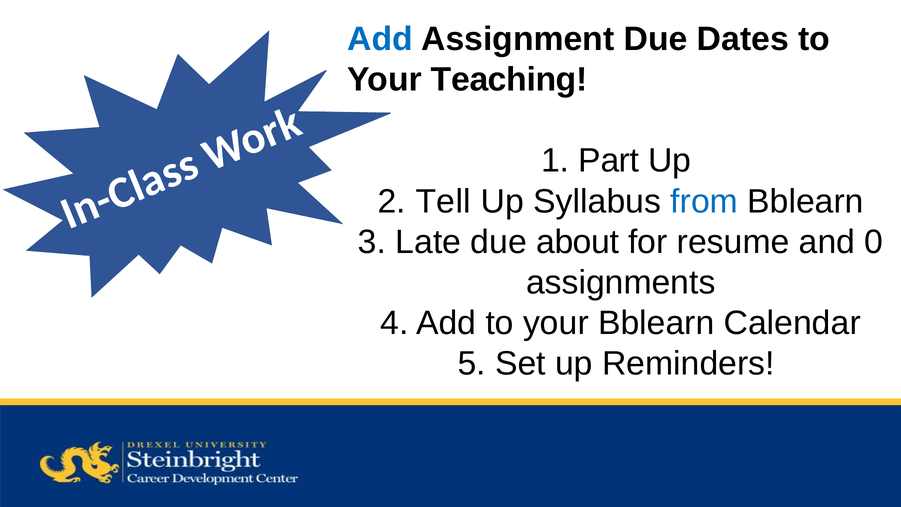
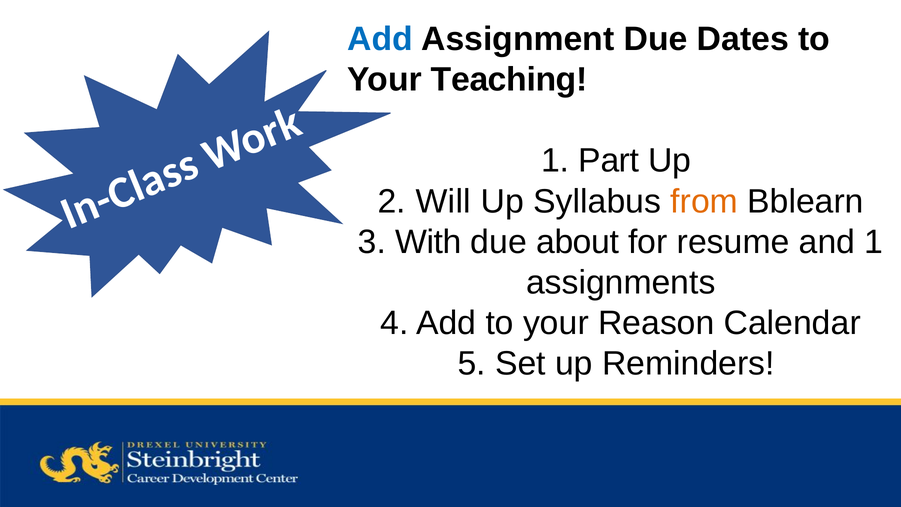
Tell: Tell -> Will (443, 201)
from colour: blue -> orange (704, 201)
Late: Late -> With (428, 242)
and 0: 0 -> 1 (874, 242)
your Bblearn: Bblearn -> Reason (656, 323)
